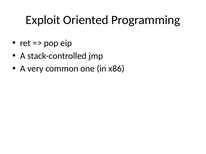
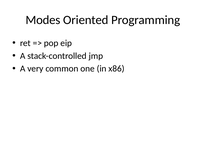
Exploit: Exploit -> Modes (43, 20)
